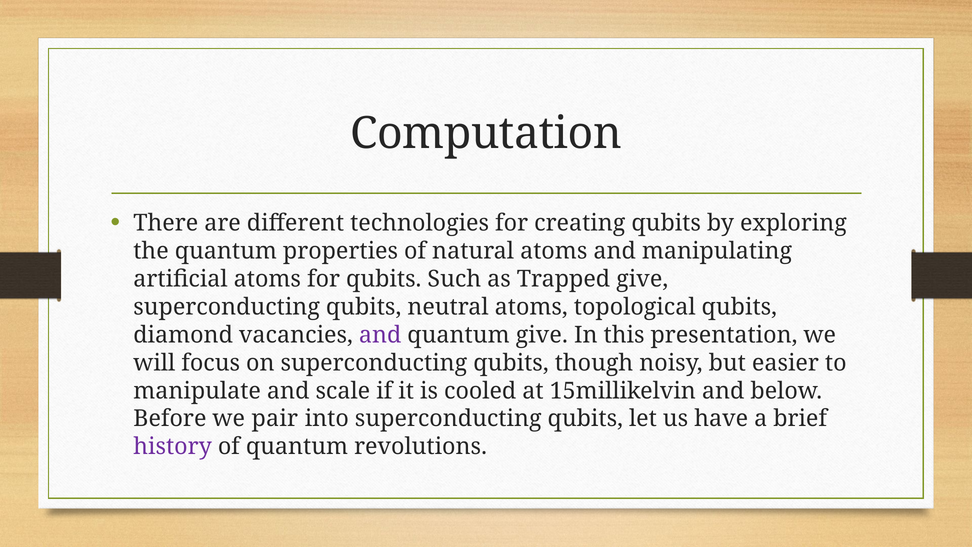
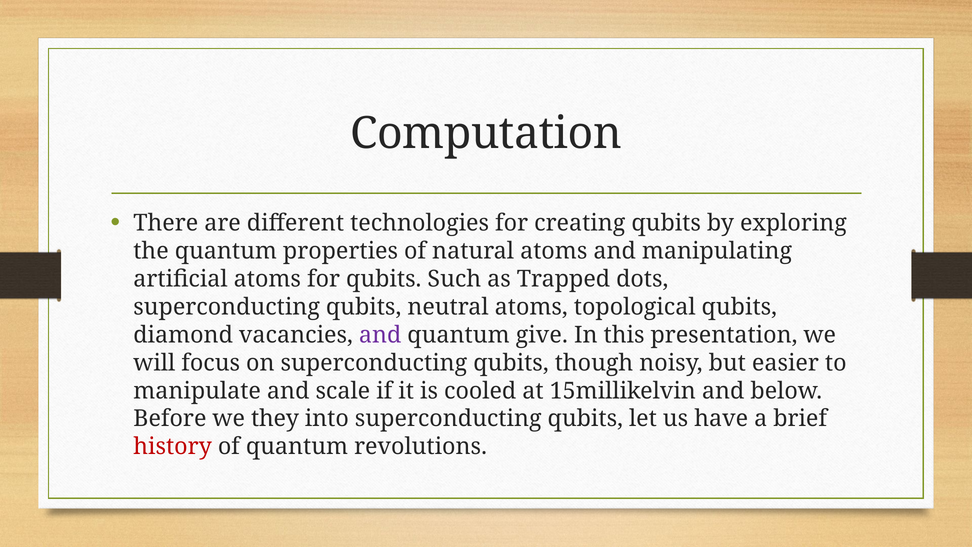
Trapped give: give -> dots (642, 279)
pair: pair -> they (275, 419)
history colour: purple -> red (173, 447)
